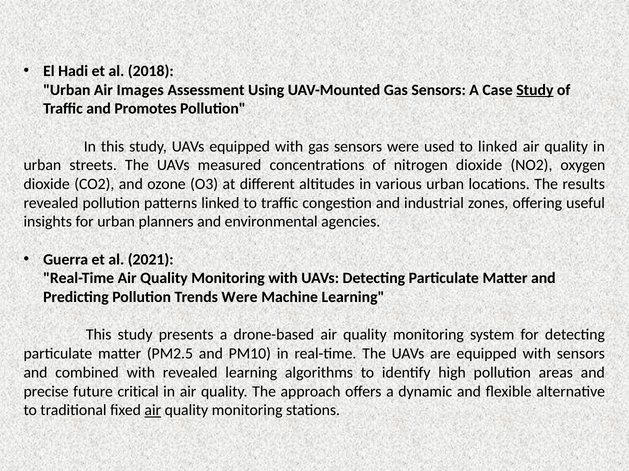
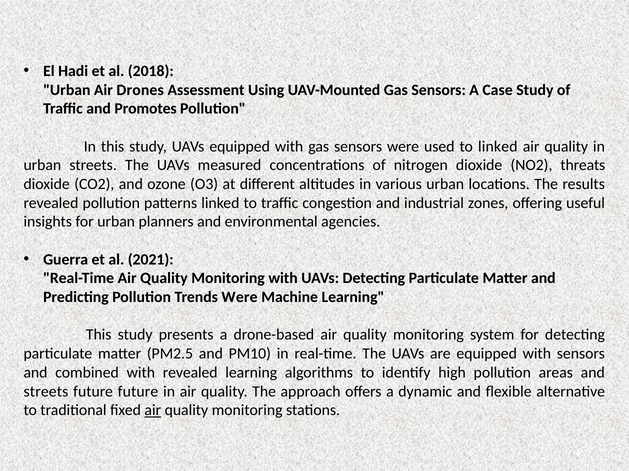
Images: Images -> Drones (140, 90)
Study underline: present -> none (535, 90)
oxygen: oxygen -> threats (583, 166)
precise: precise -> streets (46, 392)
future critical: critical -> future (138, 392)
